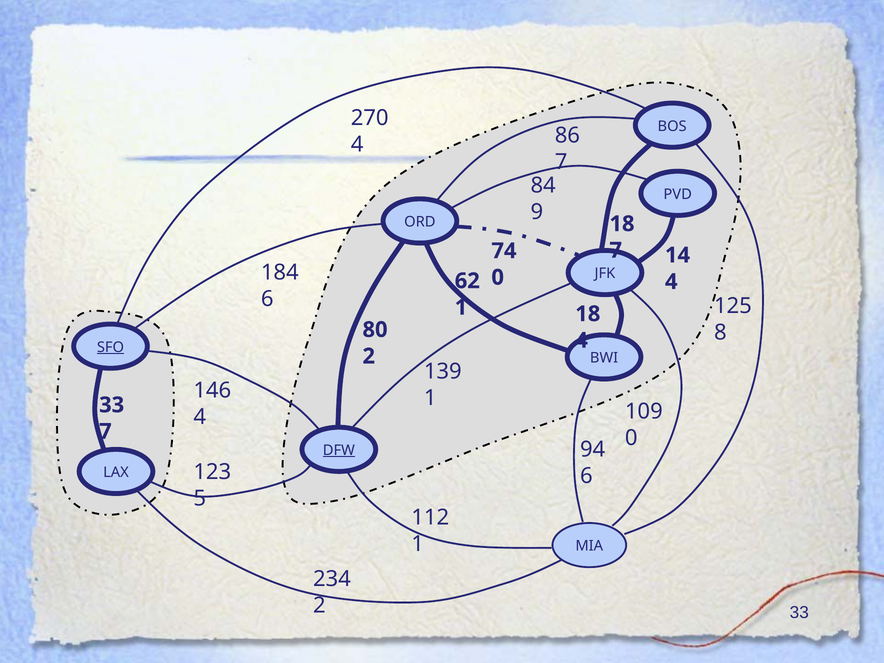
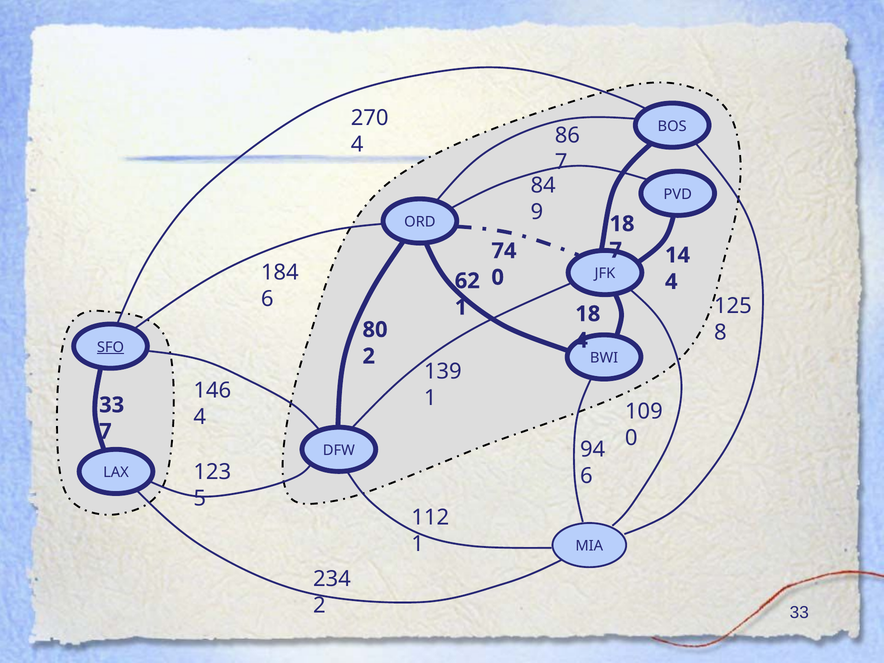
DFW underline: present -> none (339, 450)
